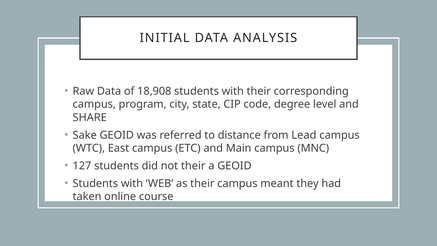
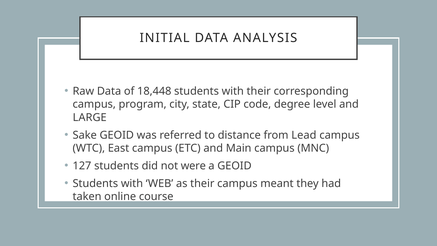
18,908: 18,908 -> 18,448 (154, 91)
SHARE: SHARE -> LARGE (90, 117)
not their: their -> were (193, 166)
